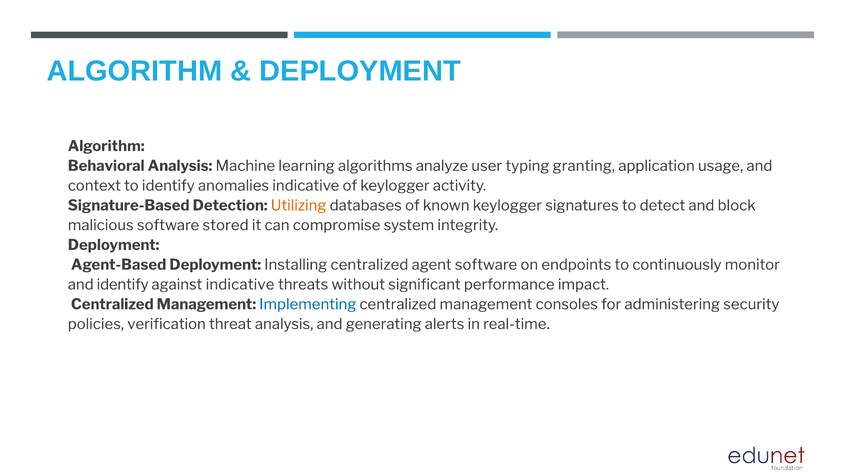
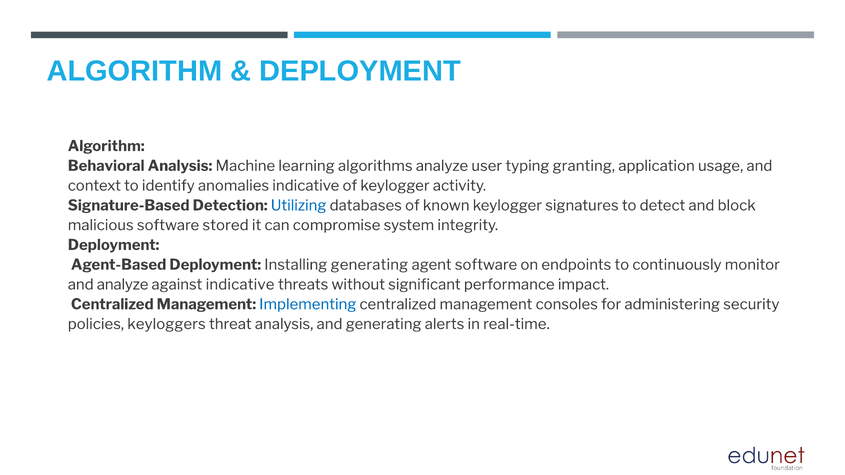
Utilizing colour: orange -> blue (299, 206)
Installing centralized: centralized -> generating (369, 265)
and identify: identify -> analyze (123, 285)
verification: verification -> keyloggers (166, 324)
